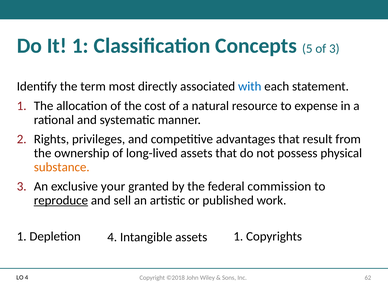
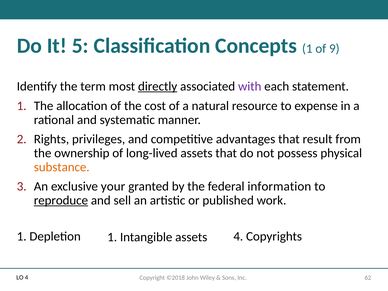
It 1: 1 -> 5 (80, 46)
Concepts 5: 5 -> 1 (307, 49)
of 3: 3 -> 9 (334, 49)
directly underline: none -> present (158, 86)
with colour: blue -> purple (250, 86)
commission: commission -> information (279, 186)
Depletion 4: 4 -> 1 (112, 237)
assets 1: 1 -> 4 (238, 236)
